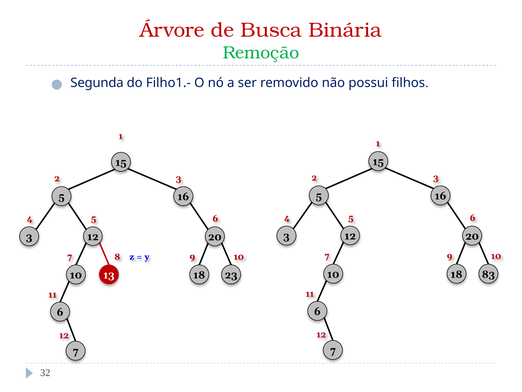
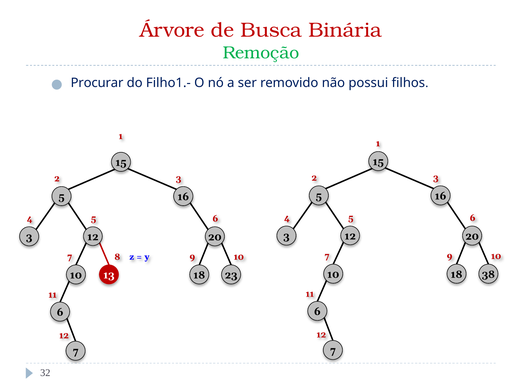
Segunda: Segunda -> Procurar (97, 83)
83: 83 -> 38 (488, 274)
